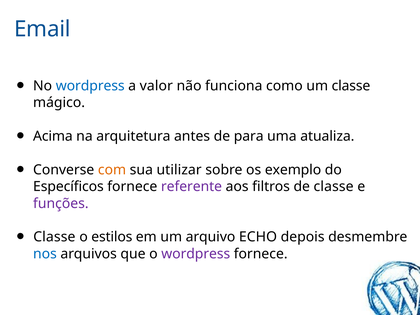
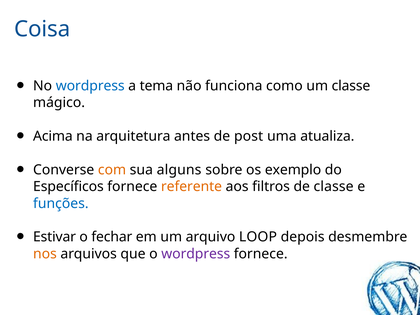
Email: Email -> Coisa (42, 29)
valor: valor -> tema (156, 86)
para: para -> post (249, 136)
utilizar: utilizar -> alguns (179, 170)
referente colour: purple -> orange (192, 187)
funções colour: purple -> blue (61, 203)
Classe: Classe -> Estivar (54, 237)
estilos: estilos -> fechar (112, 237)
ECHO: ECHO -> LOOP (258, 237)
nos colour: blue -> orange (45, 254)
